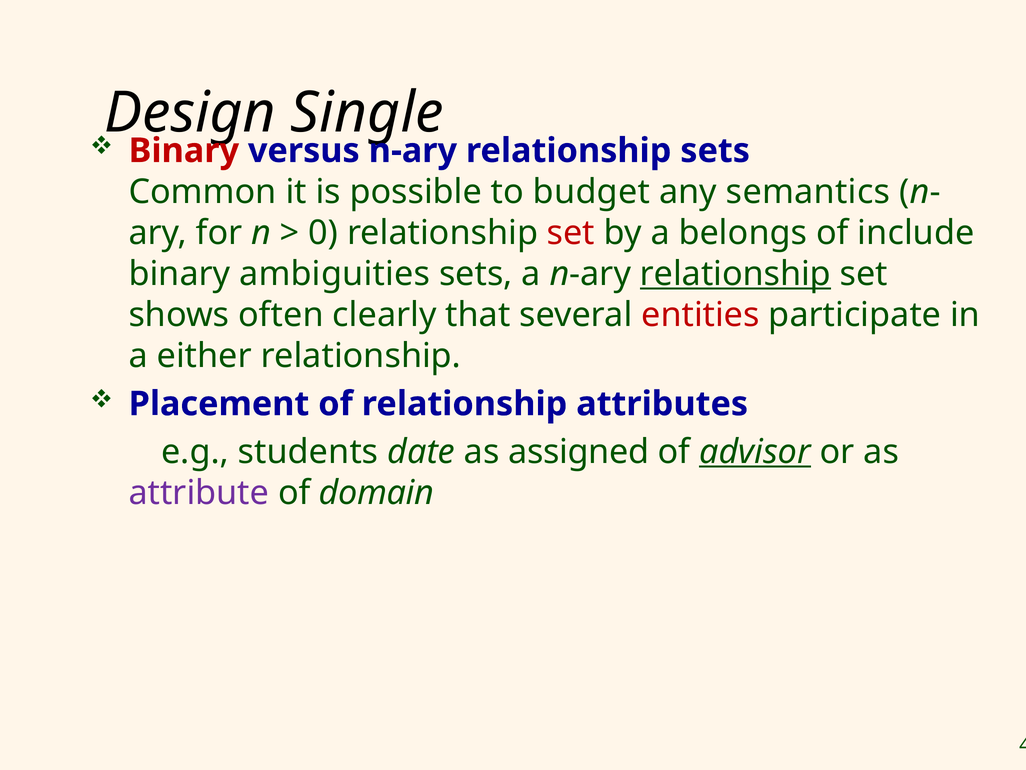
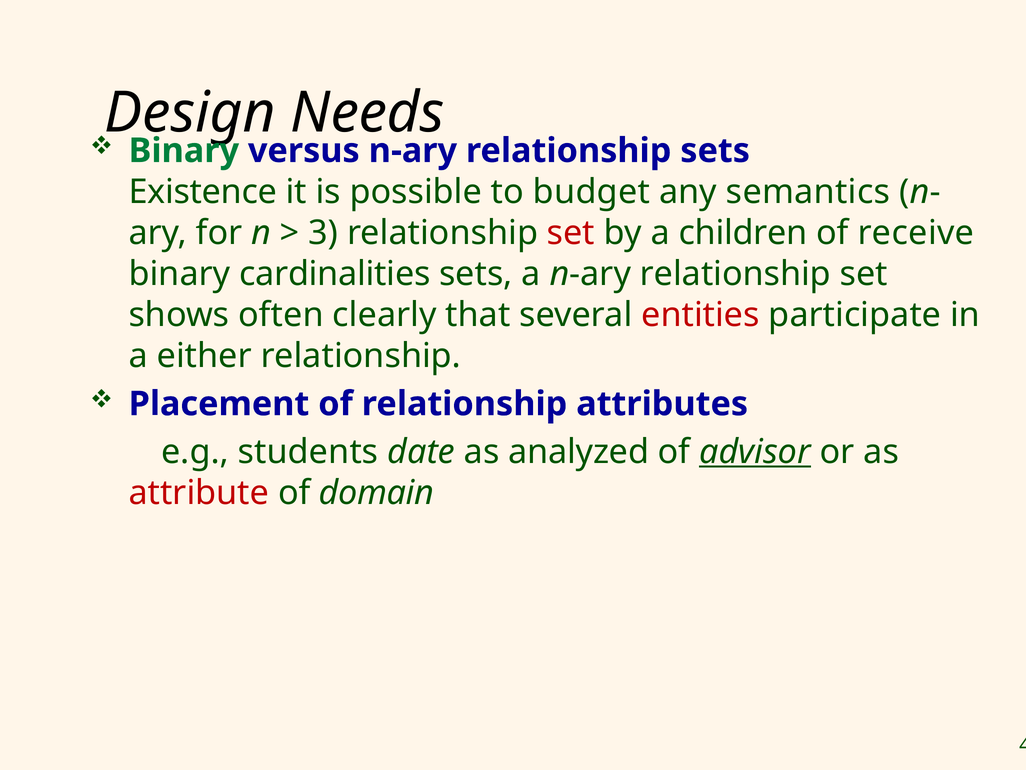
Single: Single -> Needs (367, 113)
Binary colour: red -> green (184, 151)
Common: Common -> Existence (203, 192)
0: 0 -> 3 (323, 233)
belongs: belongs -> children (743, 233)
include: include -> receive (916, 233)
ambiguities: ambiguities -> cardinalities (335, 274)
relationship underline: present -> none (735, 274)
assigned: assigned -> analyzed (579, 452)
attribute colour: purple -> red (199, 493)
